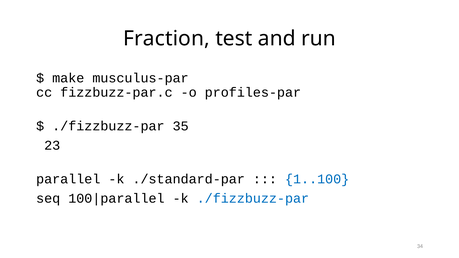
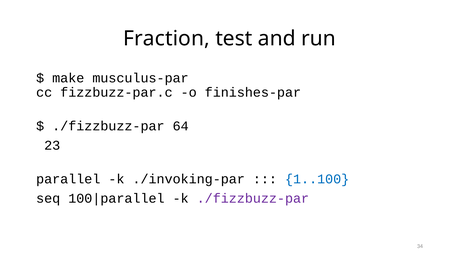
profiles-par: profiles-par -> finishes-par (253, 93)
35: 35 -> 64 (181, 126)
./standard-par: ./standard-par -> ./invoking-par (189, 179)
./fizzbuzz-par colour: blue -> purple (253, 199)
